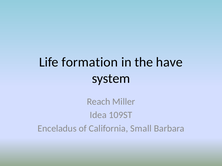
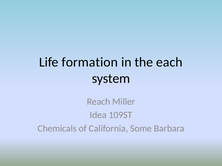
have: have -> each (169, 62)
Enceladus: Enceladus -> Chemicals (57, 129)
Small: Small -> Some (141, 129)
